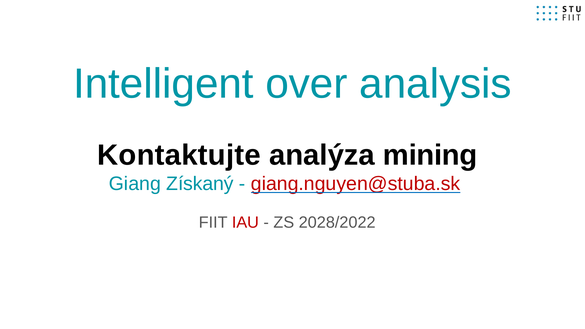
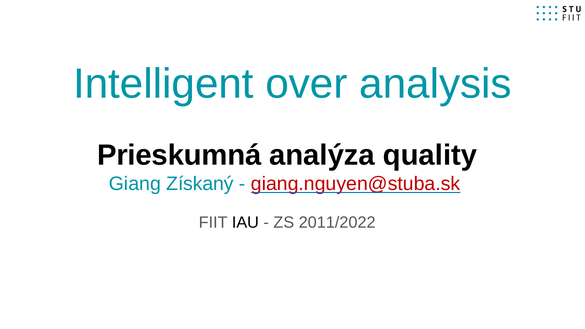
Kontaktujte: Kontaktujte -> Prieskumná (179, 155)
mining: mining -> quality (430, 155)
IAU colour: red -> black (245, 223)
2028/2022: 2028/2022 -> 2011/2022 (337, 223)
